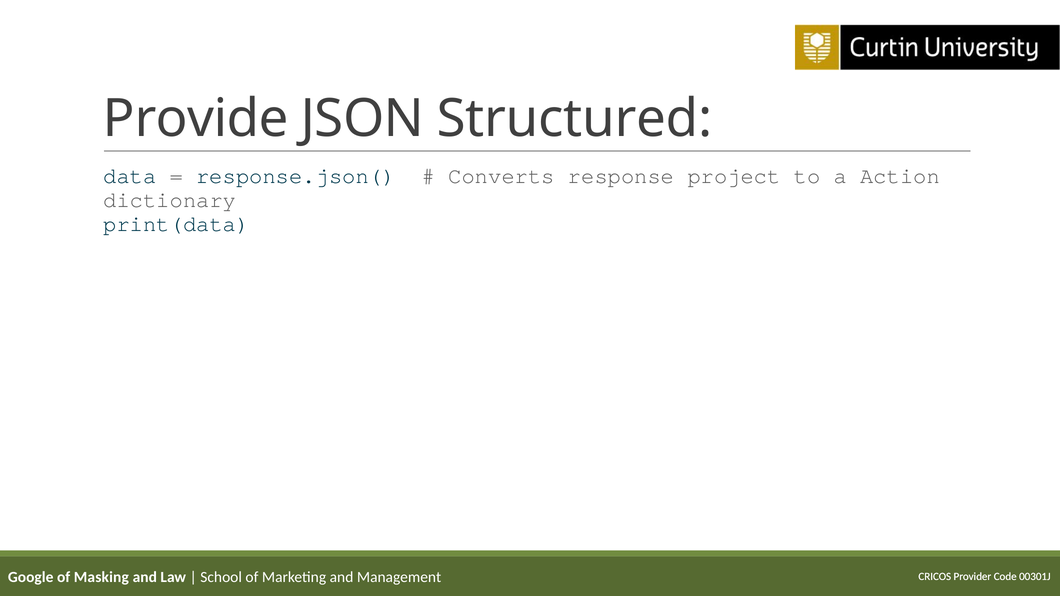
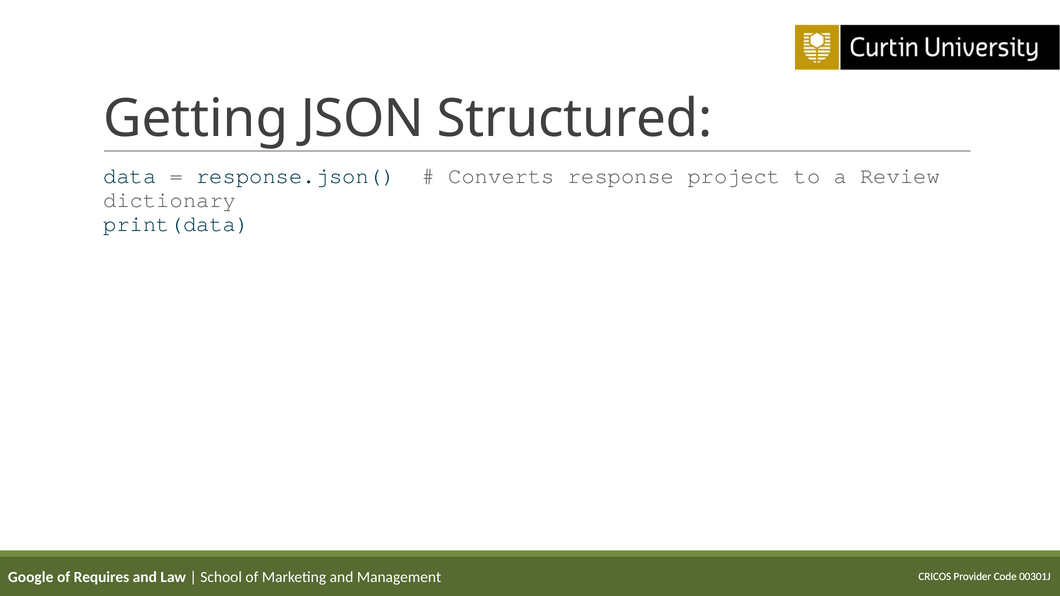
Provide: Provide -> Getting (196, 119)
Action: Action -> Review (900, 176)
Masking: Masking -> Requires (101, 577)
